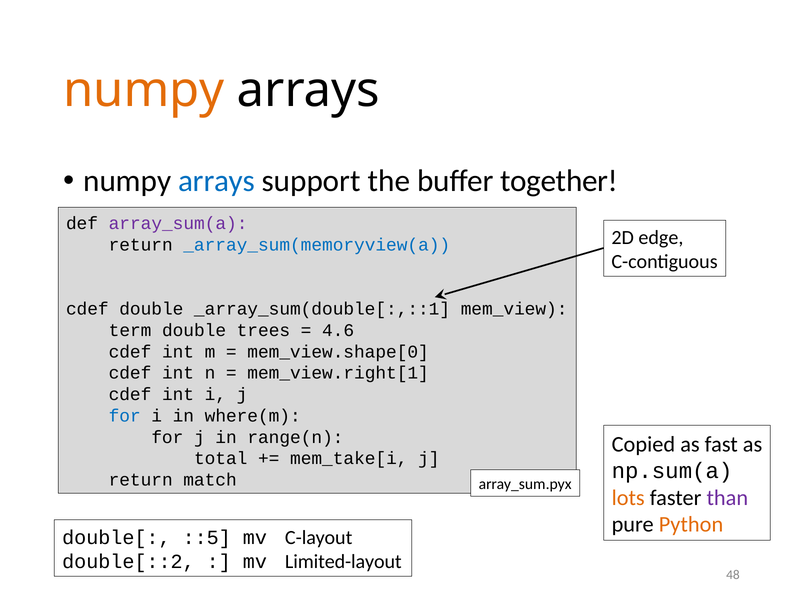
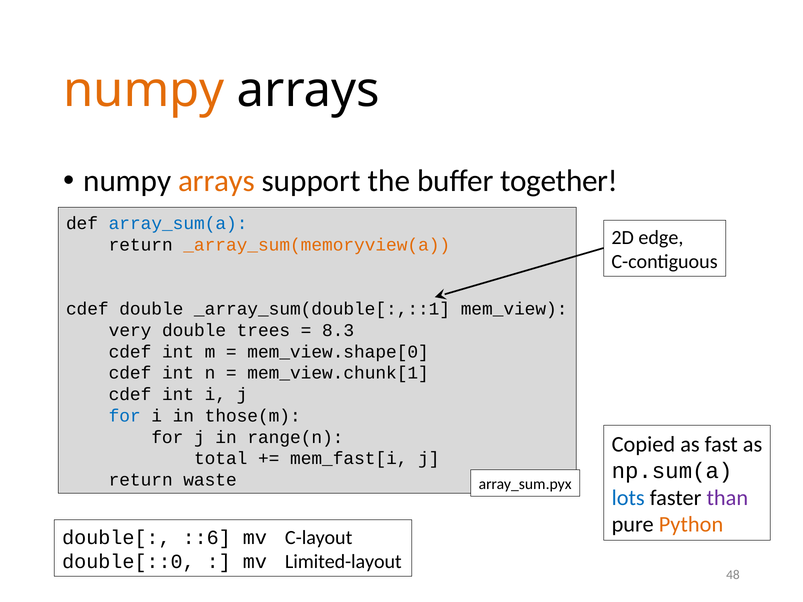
arrays colour: blue -> orange (217, 181)
array_sum(a colour: purple -> blue (178, 223)
_array_sum(memoryview(a colour: blue -> orange (317, 245)
term: term -> very (130, 330)
4.6: 4.6 -> 8.3 (338, 330)
mem_view.right[1: mem_view.right[1 -> mem_view.chunk[1 (338, 373)
where(m: where(m -> those(m (253, 416)
mem_take[i: mem_take[i -> mem_fast[i (349, 459)
match: match -> waste (210, 480)
lots colour: orange -> blue (628, 498)
::5: ::5 -> ::6 (207, 538)
double[::2: double[::2 -> double[::0 (128, 562)
